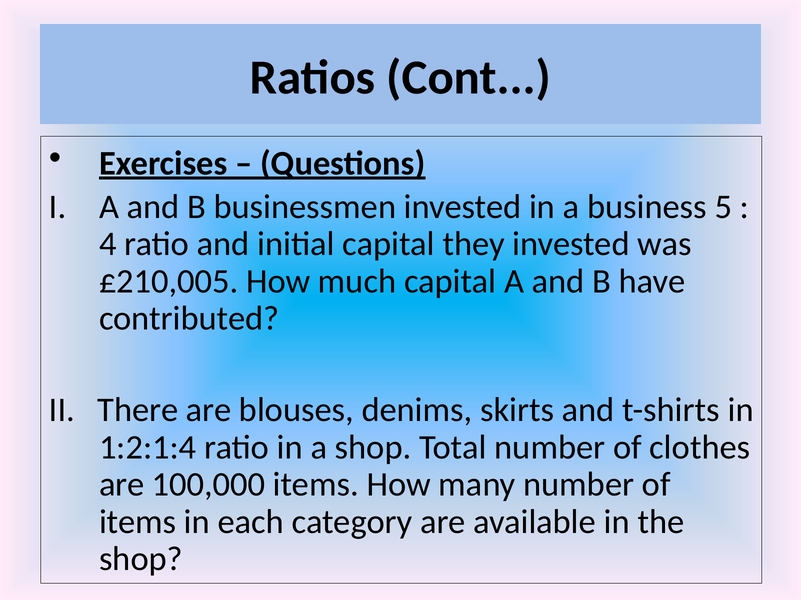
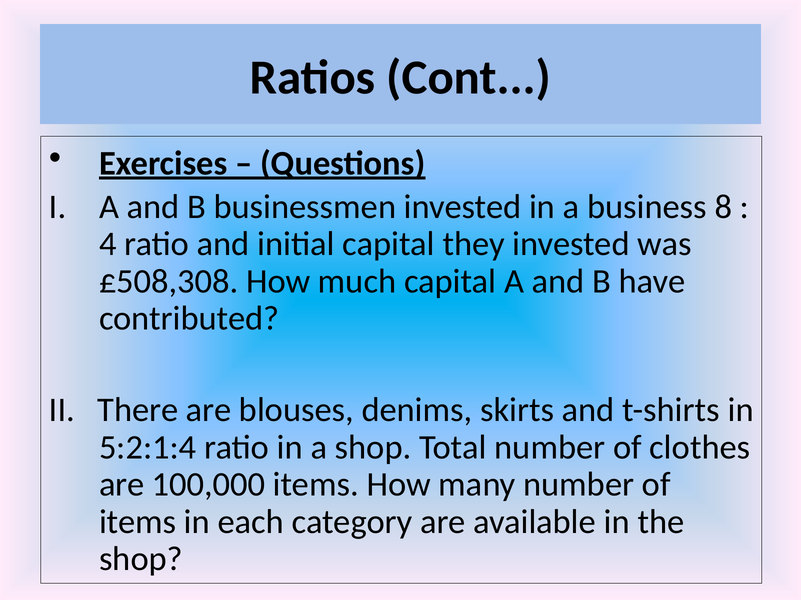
5: 5 -> 8 (723, 207)
£210,005: £210,005 -> £508,308 (169, 282)
1:2:1:4: 1:2:1:4 -> 5:2:1:4 (148, 448)
